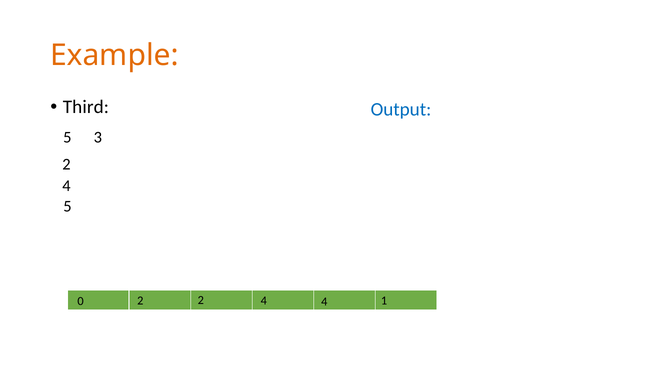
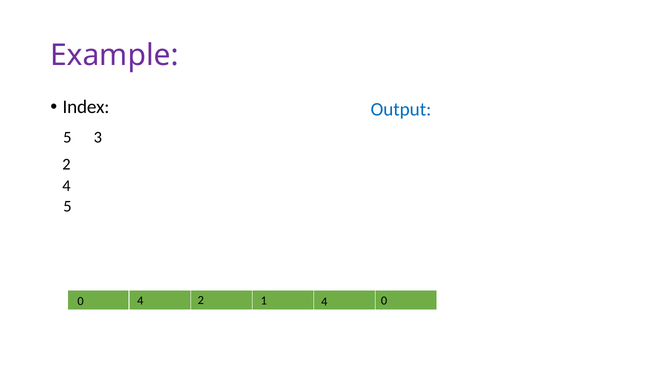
Example colour: orange -> purple (114, 55)
Third: Third -> Index (86, 107)
0 2: 2 -> 4 (140, 301)
2 4: 4 -> 1 (264, 301)
4 1: 1 -> 0 (384, 301)
